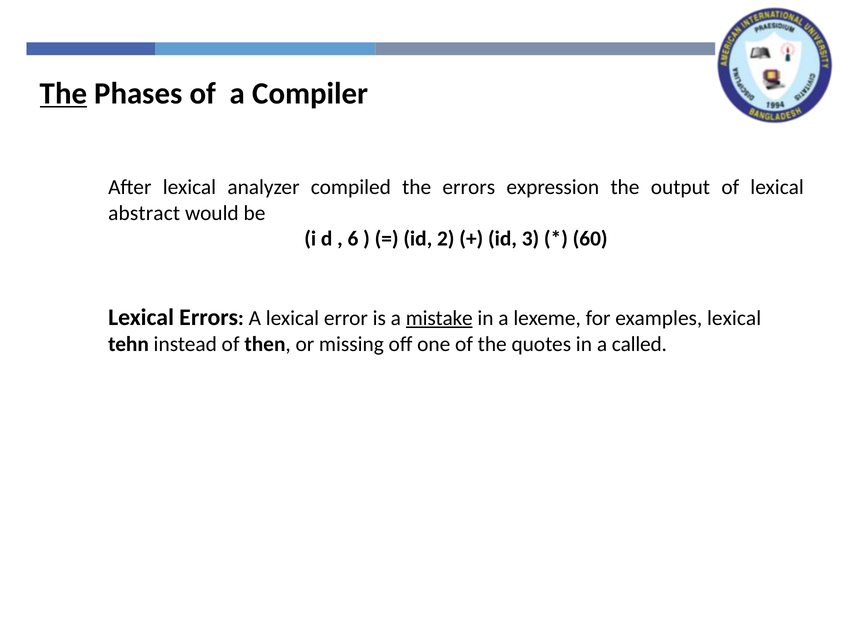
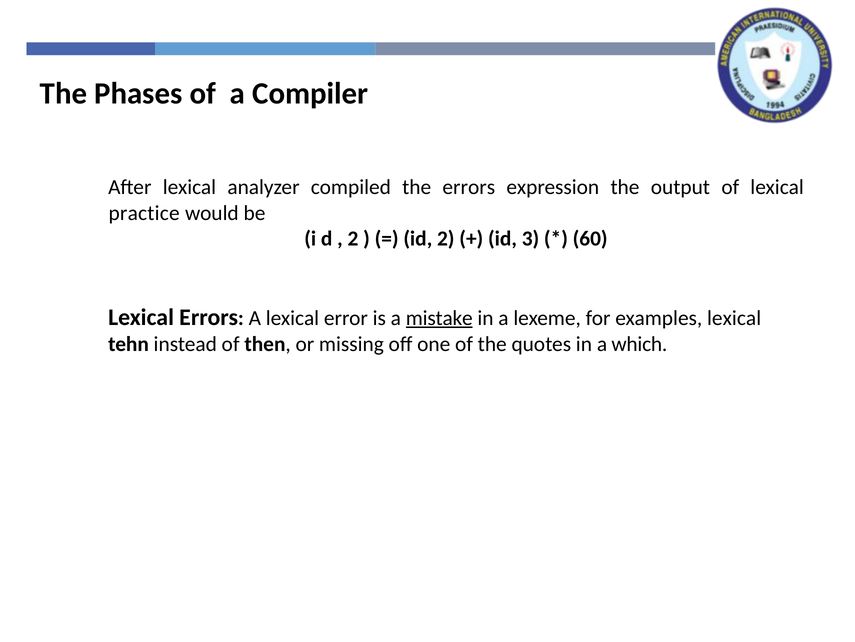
The underline: present -> none (63, 93)
abstract: abstract -> practice (144, 213)
6: 6 -> 2 (353, 238)
called: called -> which (639, 344)
